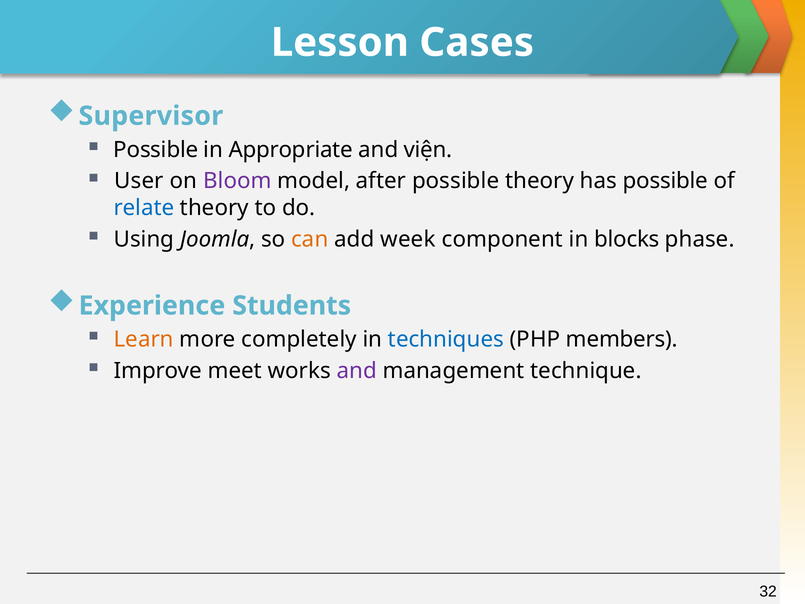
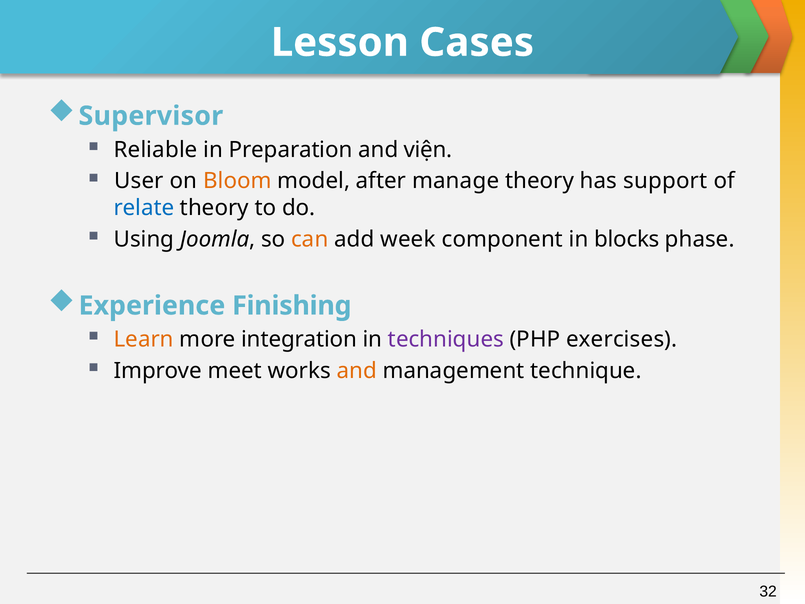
Possible: Possible -> Reliable (156, 150)
Appropriate: Appropriate -> Preparation (291, 150)
Bloom colour: purple -> orange (237, 181)
after possible: possible -> manage (456, 181)
has possible: possible -> support (665, 181)
Students: Students -> Finishing (292, 306)
completely: completely -> integration (299, 339)
techniques colour: blue -> purple (446, 339)
members: members -> exercises (622, 339)
and colour: purple -> orange (357, 371)
